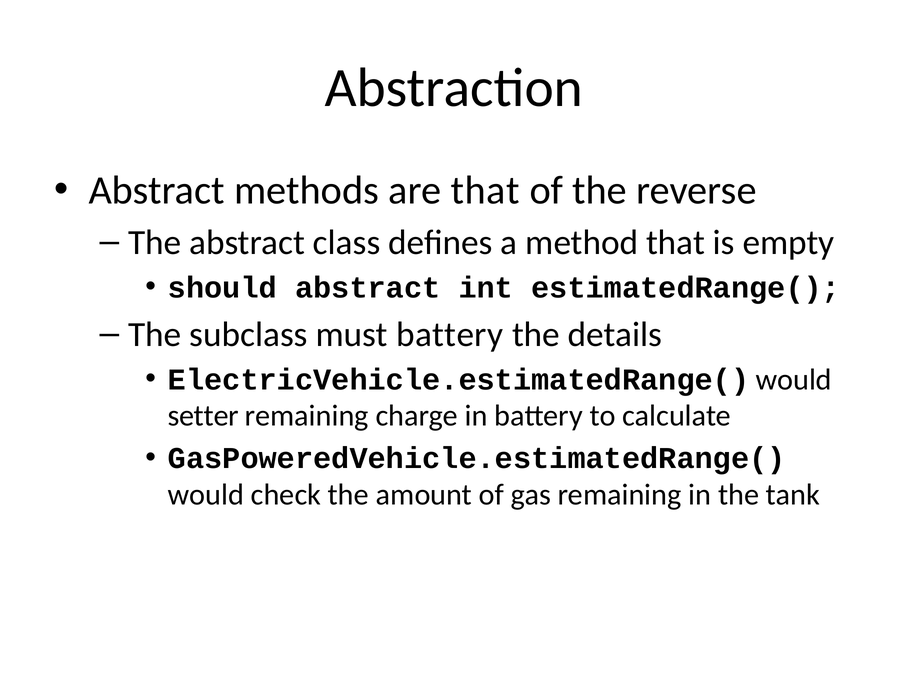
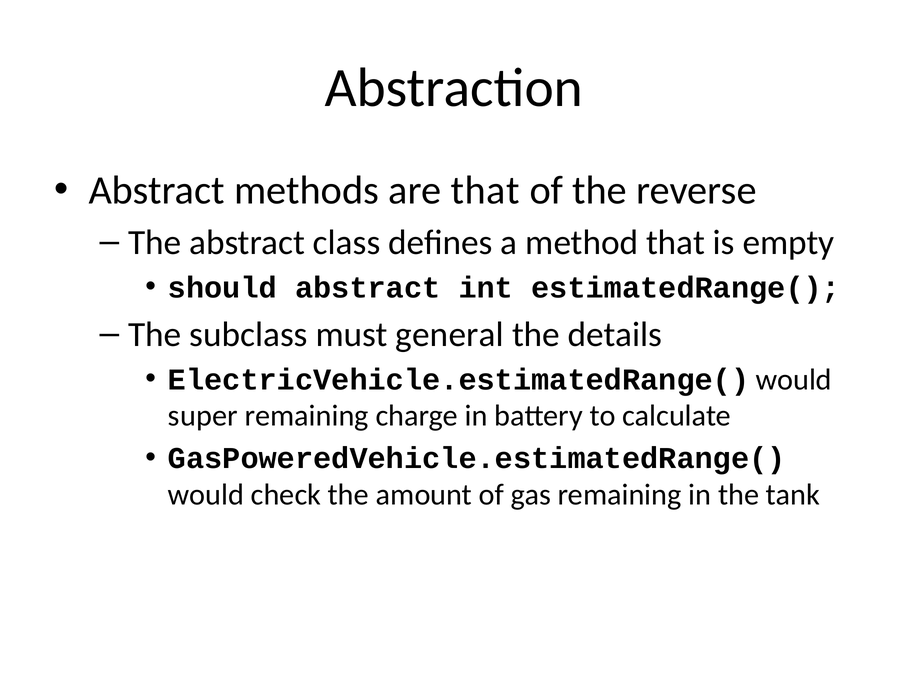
must battery: battery -> general (450, 334)
setter: setter -> super (203, 416)
